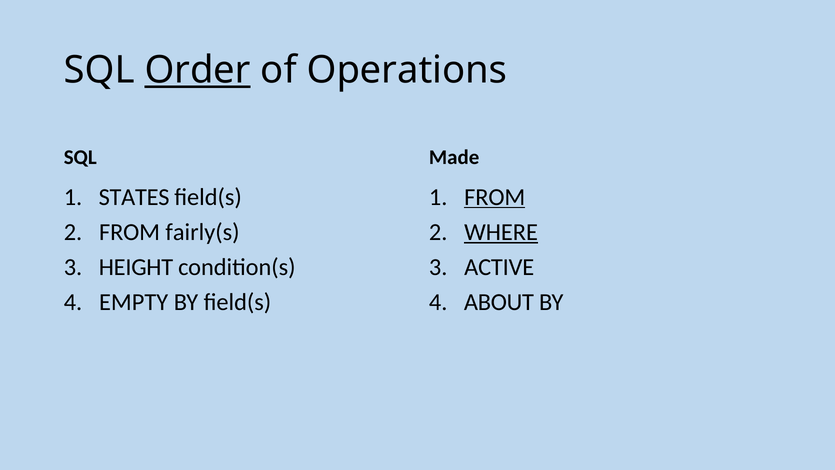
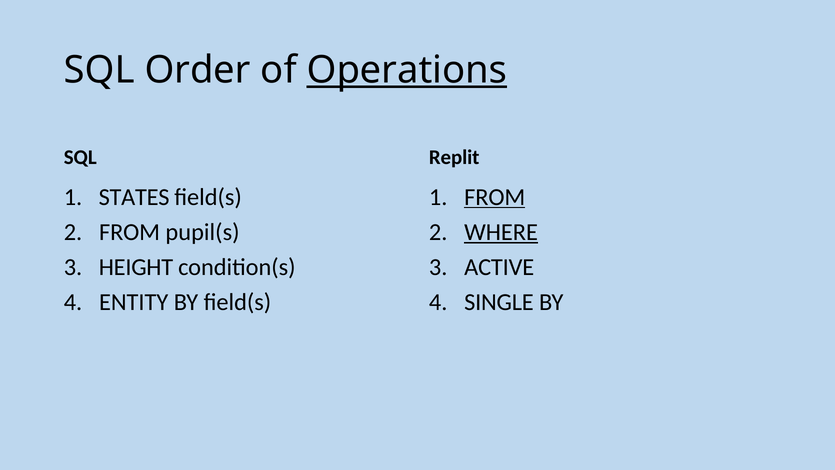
Order underline: present -> none (198, 70)
Operations underline: none -> present (407, 70)
Made: Made -> Replit (454, 157)
fairly(s: fairly(s -> pupil(s (203, 232)
EMPTY: EMPTY -> ENTITY (134, 302)
ABOUT: ABOUT -> SINGLE (499, 302)
